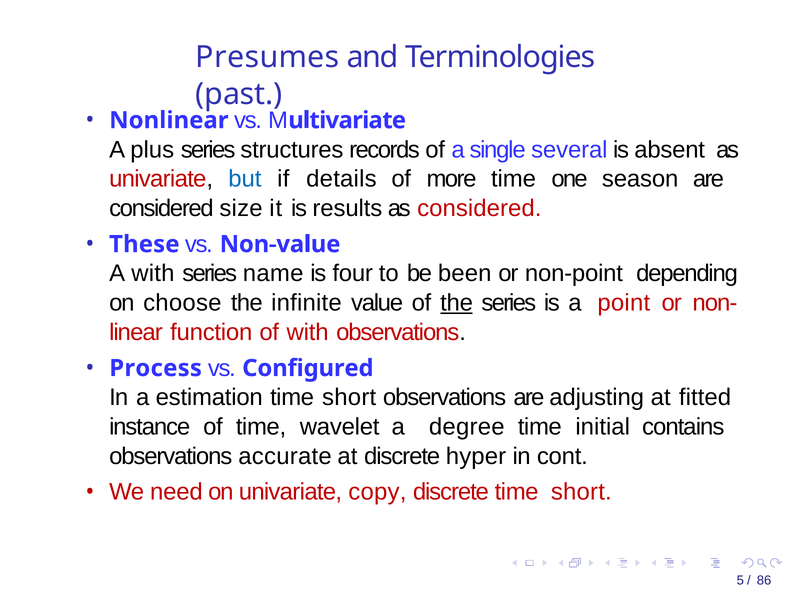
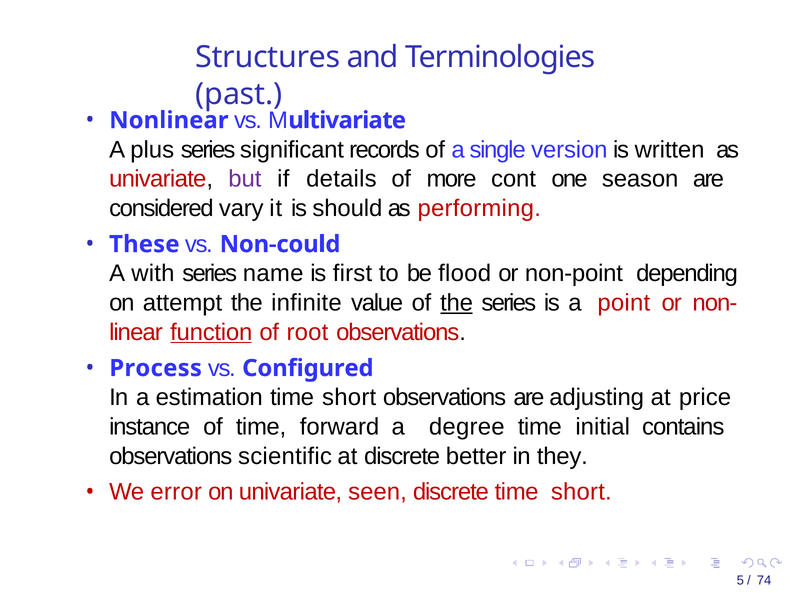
Presumes: Presumes -> Structures (268, 57)
structures: structures -> significant (292, 150)
several: several -> version (569, 150)
absent: absent -> written (670, 150)
but colour: blue -> purple (245, 179)
more time: time -> cont (514, 179)
size: size -> vary (241, 208)
results: results -> should (347, 208)
as considered: considered -> performing (479, 208)
Non-value: Non-value -> Non-could (280, 244)
four: four -> first (352, 274)
been: been -> flood (465, 274)
choose: choose -> attempt (182, 303)
function underline: none -> present (211, 332)
of with: with -> root (307, 332)
fitted: fitted -> price (705, 398)
wavelet: wavelet -> forward (340, 427)
accurate: accurate -> scientific (285, 456)
hyper: hyper -> better (476, 456)
cont: cont -> they (562, 456)
need: need -> error (176, 492)
copy: copy -> seen (377, 492)
86: 86 -> 74 (764, 580)
